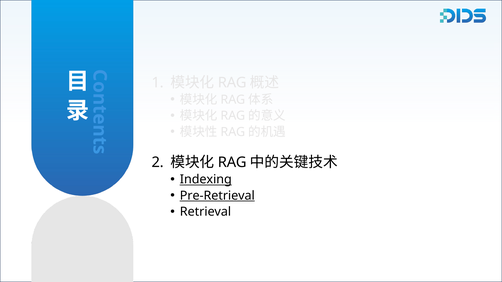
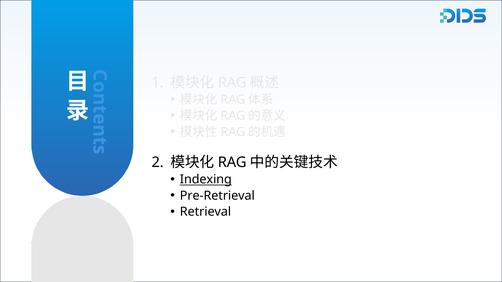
Pre-Retrieval underline: present -> none (217, 196)
